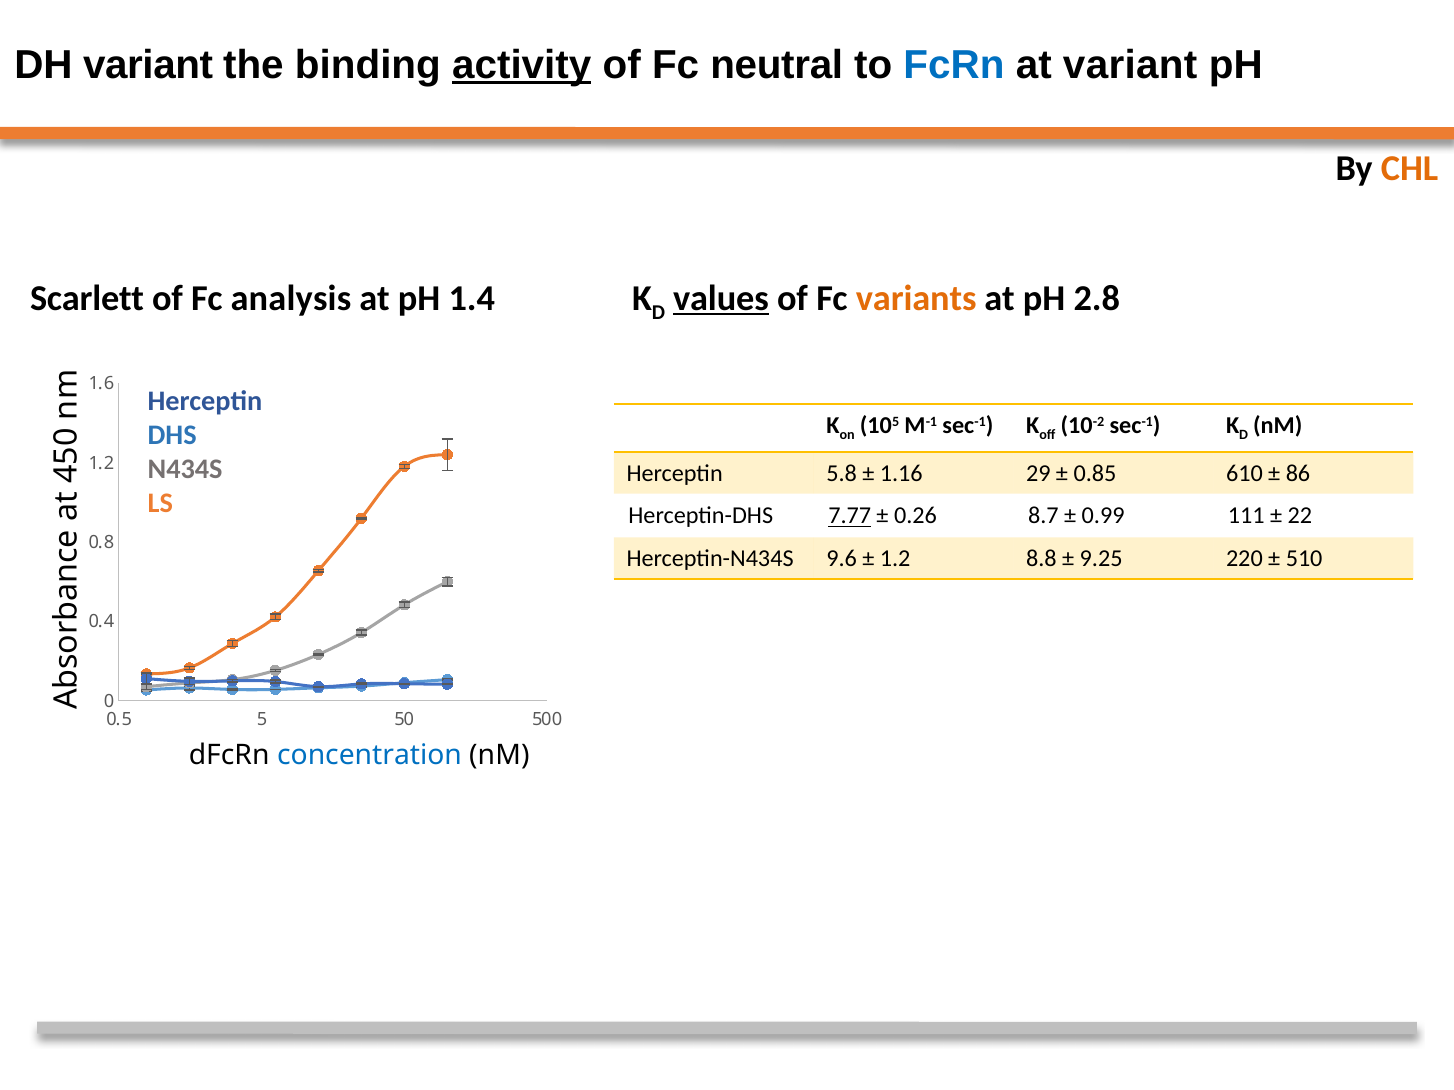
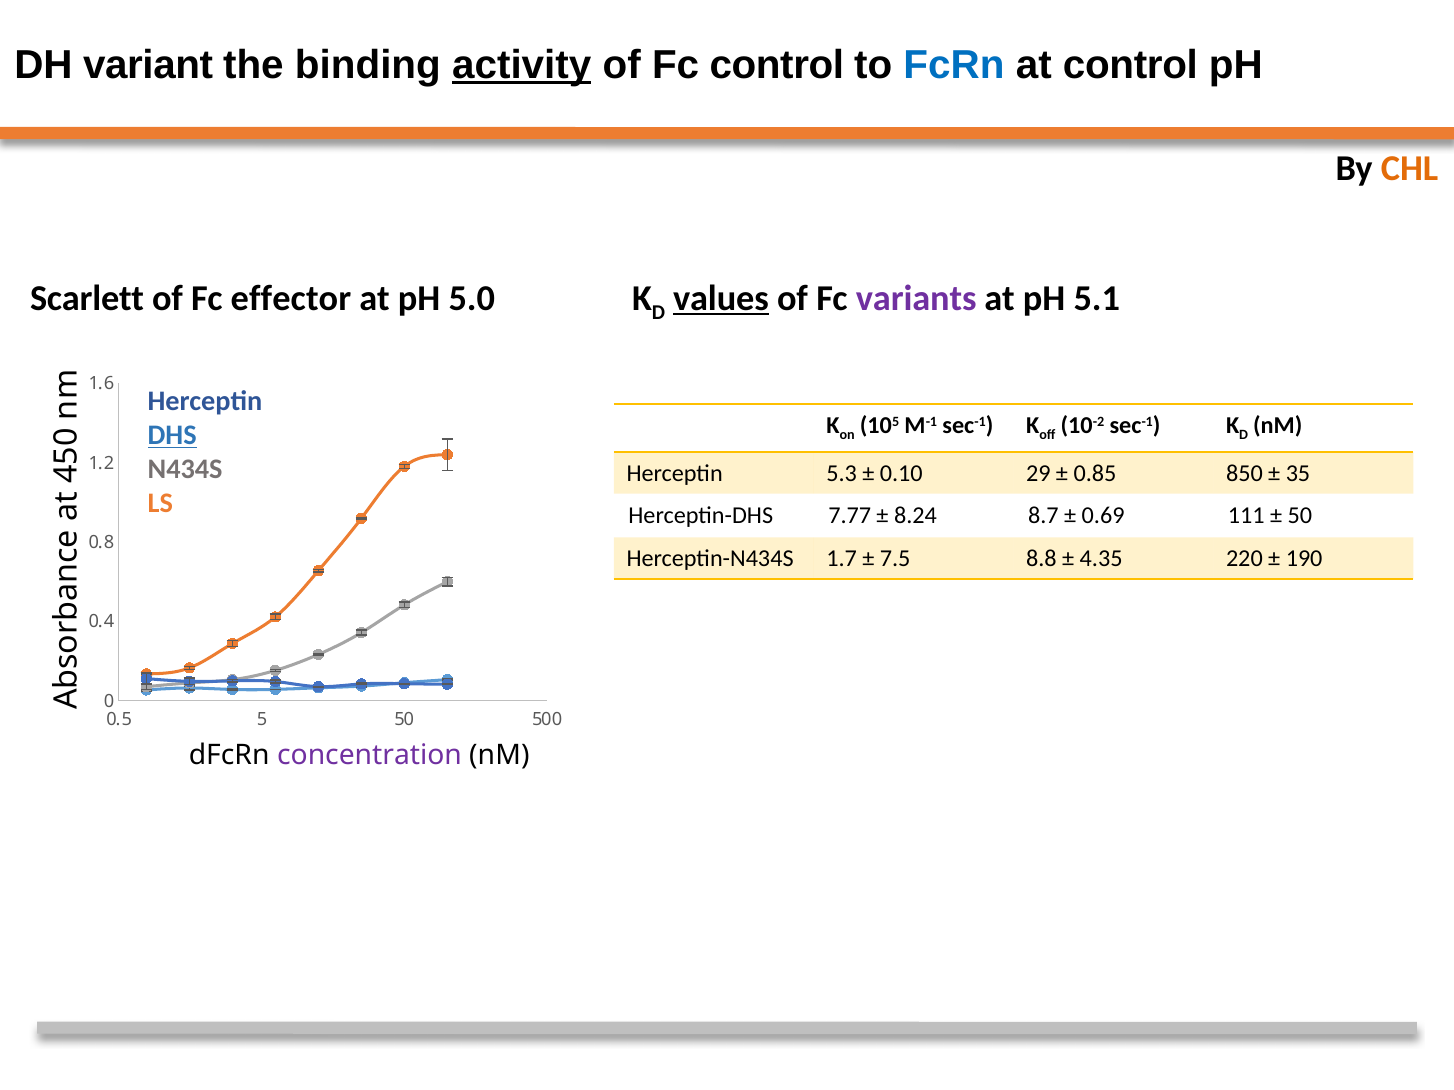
Fc neutral: neutral -> control (777, 65)
at variant: variant -> control (1130, 65)
analysis: analysis -> effector (291, 298)
1.4: 1.4 -> 5.0 (472, 298)
variants colour: orange -> purple (916, 298)
2.8: 2.8 -> 5.1 (1097, 298)
DHS underline: none -> present (172, 436)
5.8: 5.8 -> 5.3 (842, 473)
1.16: 1.16 -> 0.10 (901, 473)
610: 610 -> 850 (1244, 473)
86: 86 -> 35 (1298, 473)
7.77 underline: present -> none (850, 516)
0.26: 0.26 -> 8.24 (915, 516)
0.99: 0.99 -> 0.69 (1103, 516)
22: 22 -> 50 (1300, 516)
9.6: 9.6 -> 1.7 (842, 559)
1.2: 1.2 -> 7.5 (895, 559)
9.25: 9.25 -> 4.35 (1101, 559)
510: 510 -> 190 (1304, 559)
concentration colour: blue -> purple (370, 756)
